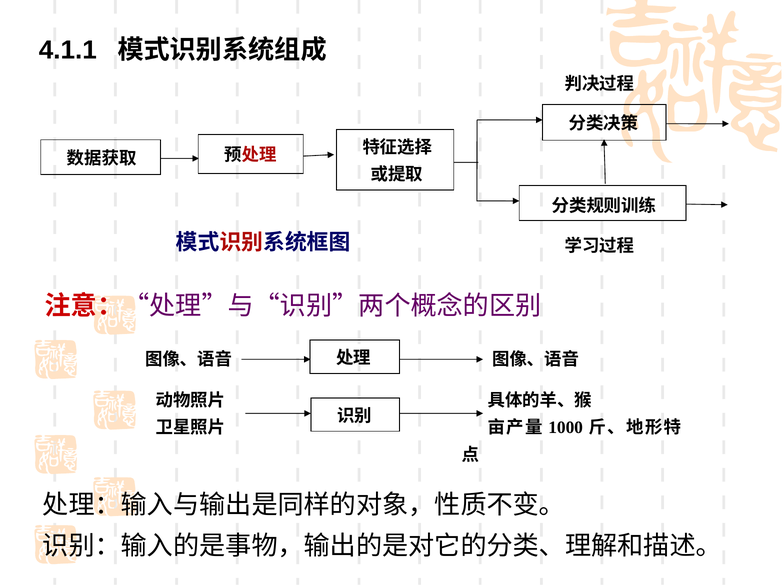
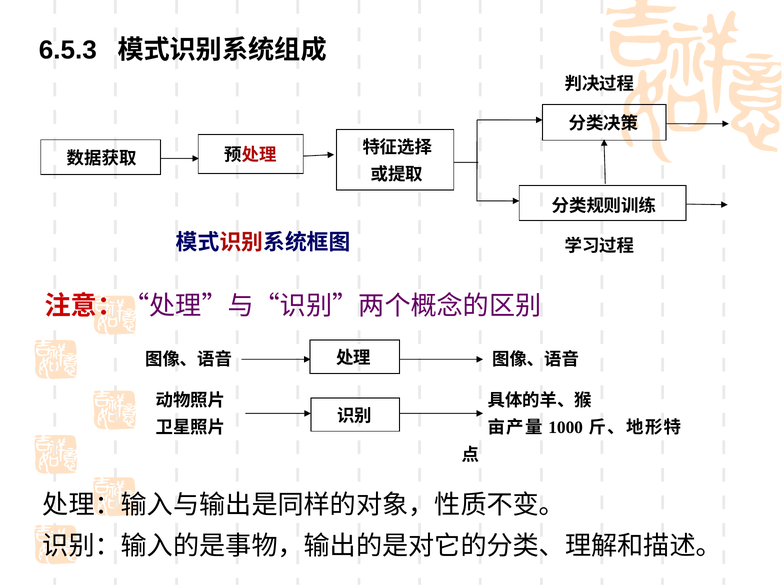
4.1.1: 4.1.1 -> 6.5.3 (68, 50)
